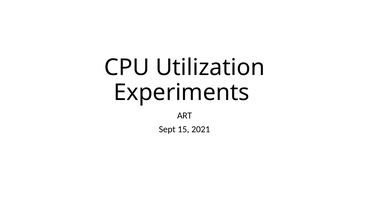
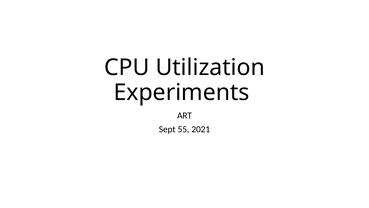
15: 15 -> 55 (183, 129)
